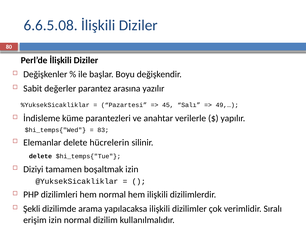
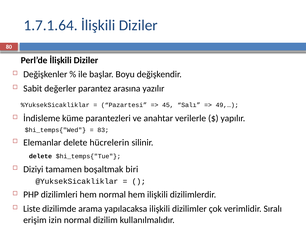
6.6.5.08: 6.6.5.08 -> 1.7.1.64 (51, 25)
boşaltmak izin: izin -> biri (132, 170)
Şekli: Şekli -> Liste (32, 209)
